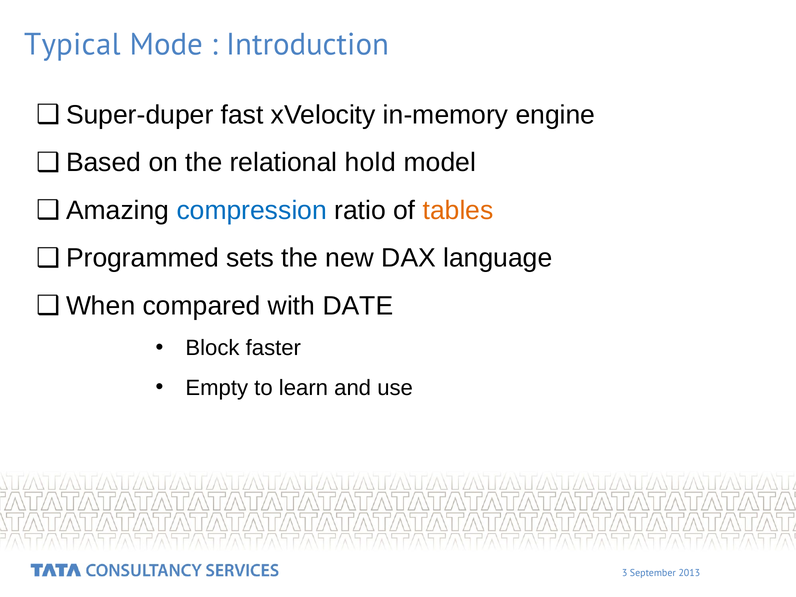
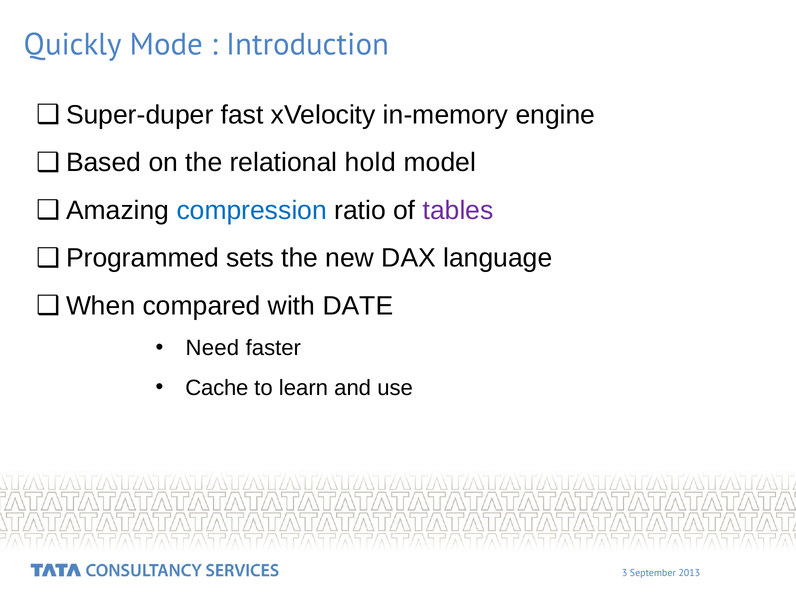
Typical: Typical -> Quickly (73, 44)
tables colour: orange -> purple (458, 210)
Block: Block -> Need (212, 348)
Empty: Empty -> Cache (217, 388)
